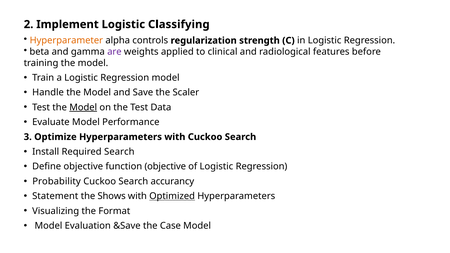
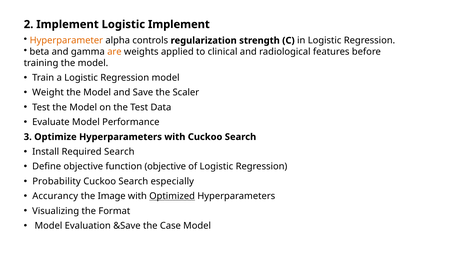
Logistic Classifying: Classifying -> Implement (179, 24)
are colour: purple -> orange (114, 52)
Handle: Handle -> Weight (48, 93)
Model underline: present -> none (83, 107)
accurancy: accurancy -> especially (172, 181)
Statement: Statement -> Accurancy (55, 196)
Shows: Shows -> Image (112, 196)
